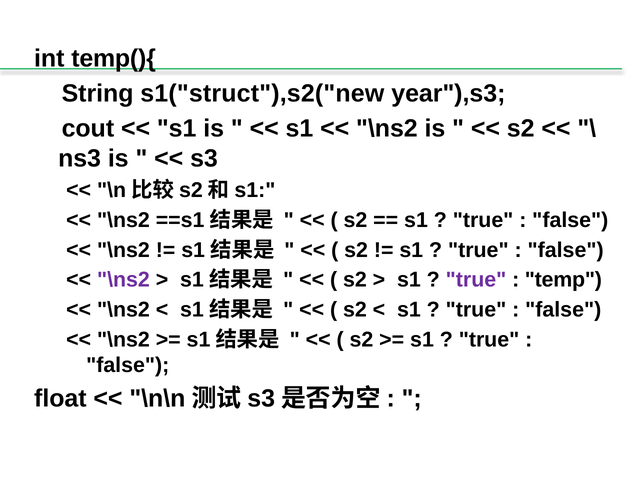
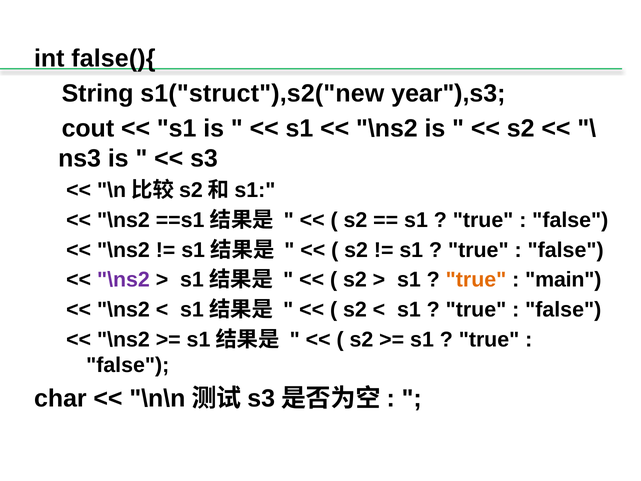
temp(){: temp(){ -> false(){ (113, 58)
true colour: purple -> orange (476, 280)
temp: temp -> main (563, 280)
float: float -> char (60, 398)
